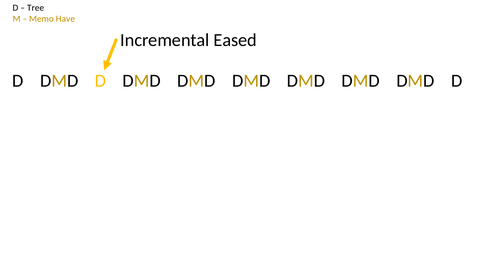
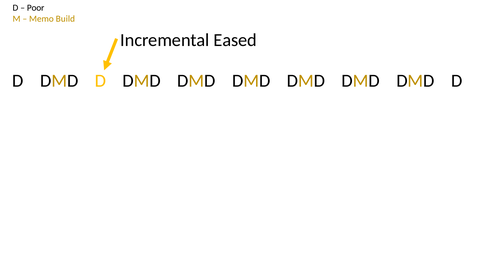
Tree: Tree -> Poor (36, 8)
Have: Have -> Build (65, 19)
